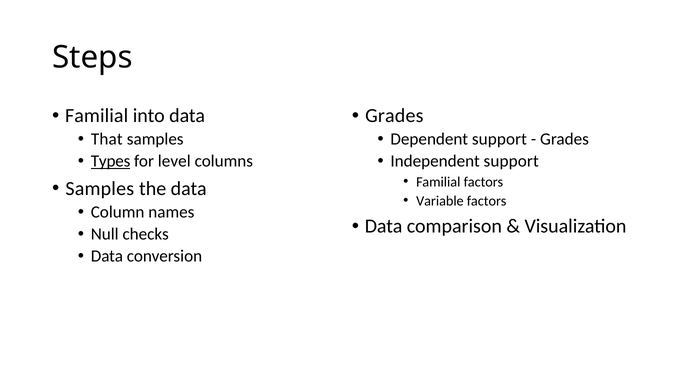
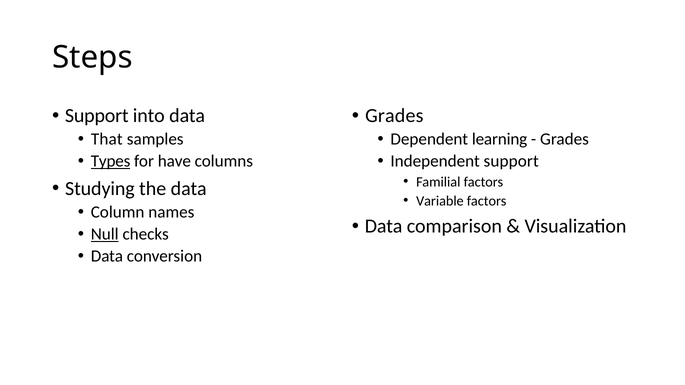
Familial: Familial -> Support (97, 116)
Dependent support: support -> learning (500, 139)
level: level -> have (174, 161)
Samples: Samples -> Studying (100, 189)
Null underline: none -> present (105, 234)
